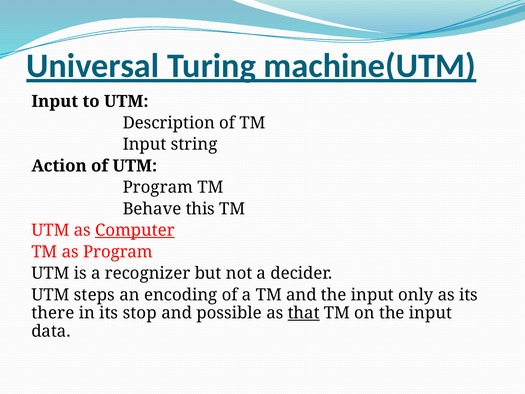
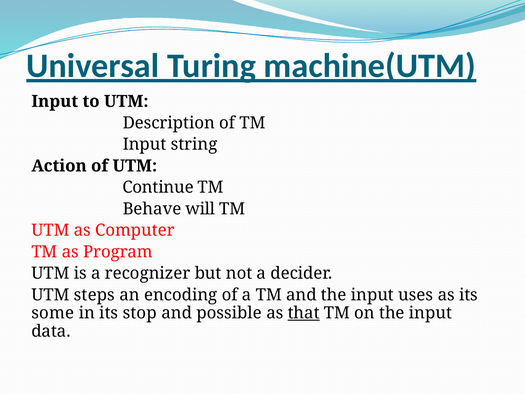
Program: Program -> Continue (158, 187)
this: this -> will (200, 209)
Computer underline: present -> none (135, 230)
only: only -> uses (416, 295)
there: there -> some (53, 313)
